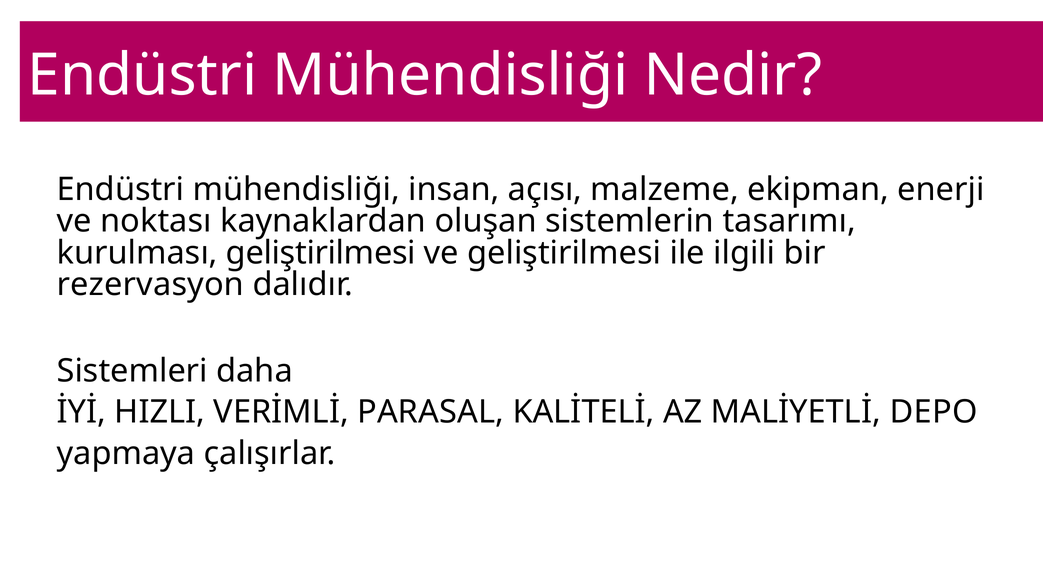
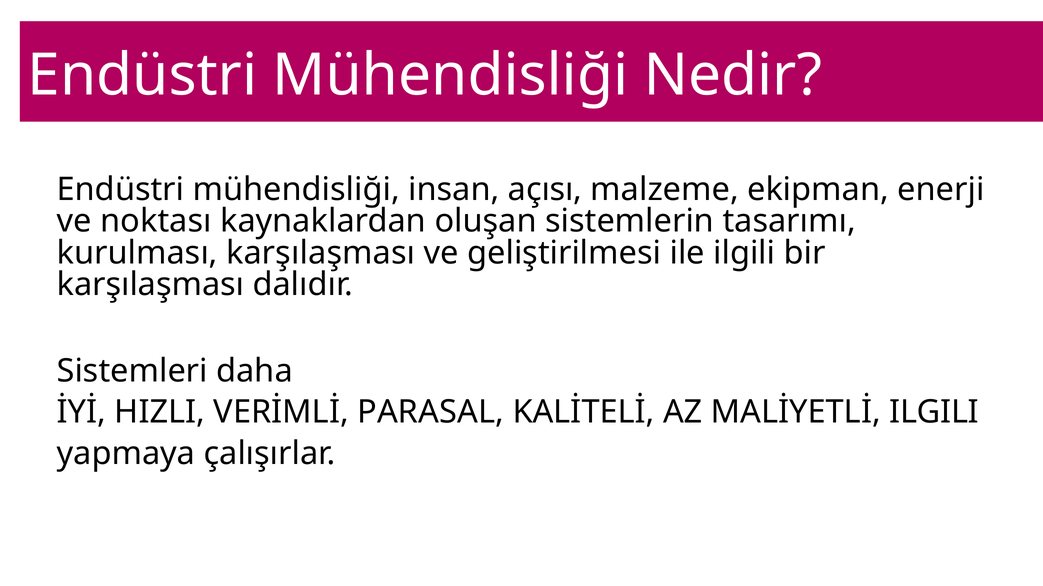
kurulması geliştirilmesi: geliştirilmesi -> karşılaşması (321, 253)
rezervasyon: rezervasyon -> karşılaşması (151, 285)
MALİYETLİ DEPO: DEPO -> ILGILI (934, 413)
